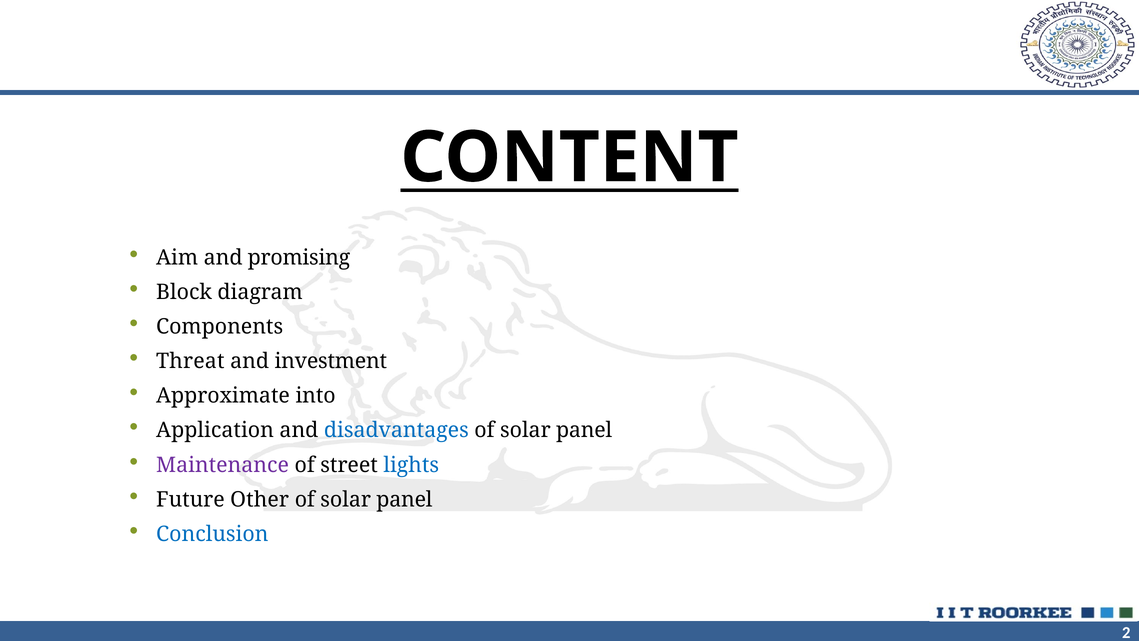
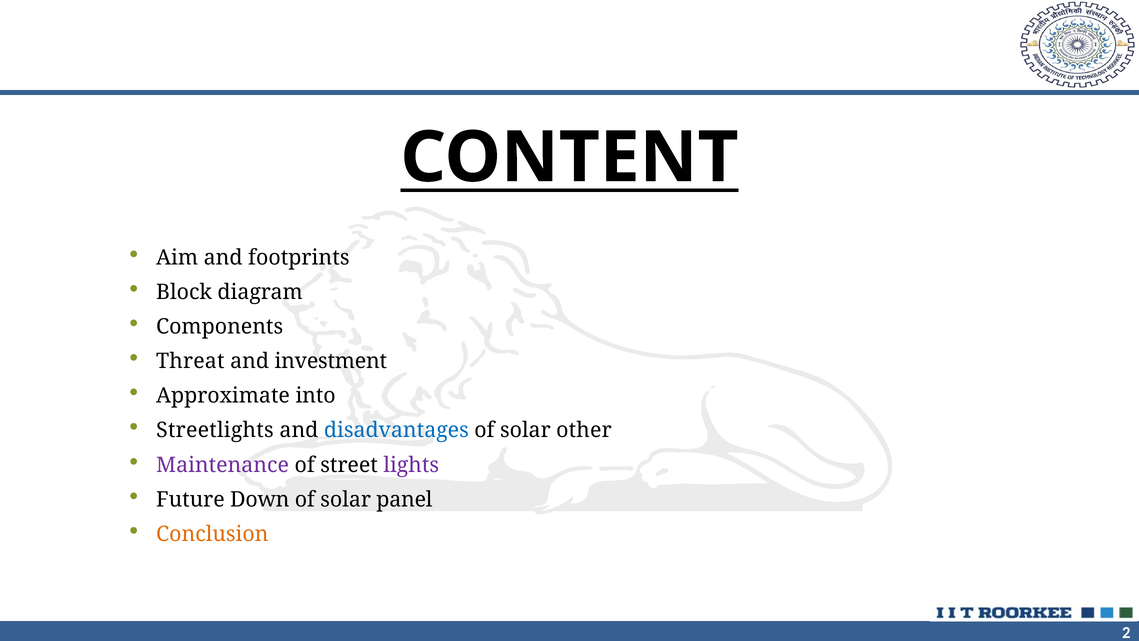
promising: promising -> footprints (299, 257)
Application: Application -> Streetlights (215, 430)
panel: panel -> other (584, 430)
lights colour: blue -> purple (411, 465)
Other: Other -> Down (260, 499)
Conclusion colour: blue -> orange (212, 534)
